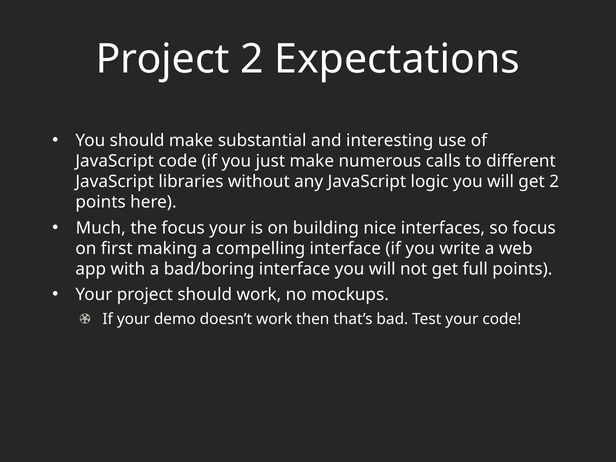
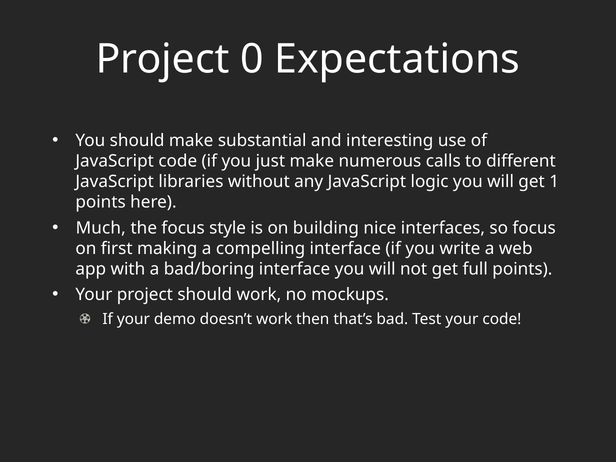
Project 2: 2 -> 0 (252, 59)
get 2: 2 -> 1 (554, 182)
focus your: your -> style (228, 228)
